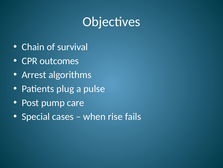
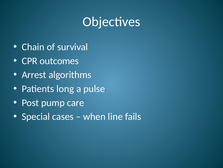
plug: plug -> long (65, 88)
rise: rise -> line (115, 116)
